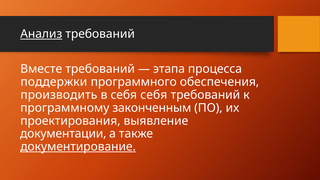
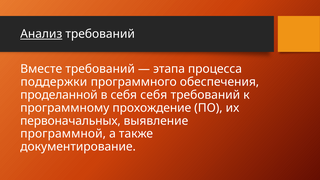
производить: производить -> проделанной (59, 95)
законченным: законченным -> прохождение (152, 108)
проектирования: проектирования -> первоначальных (70, 121)
документации: документации -> программной (63, 134)
документирование underline: present -> none (78, 147)
